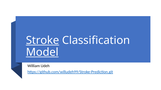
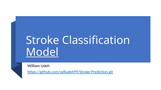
Stroke underline: present -> none (43, 41)
